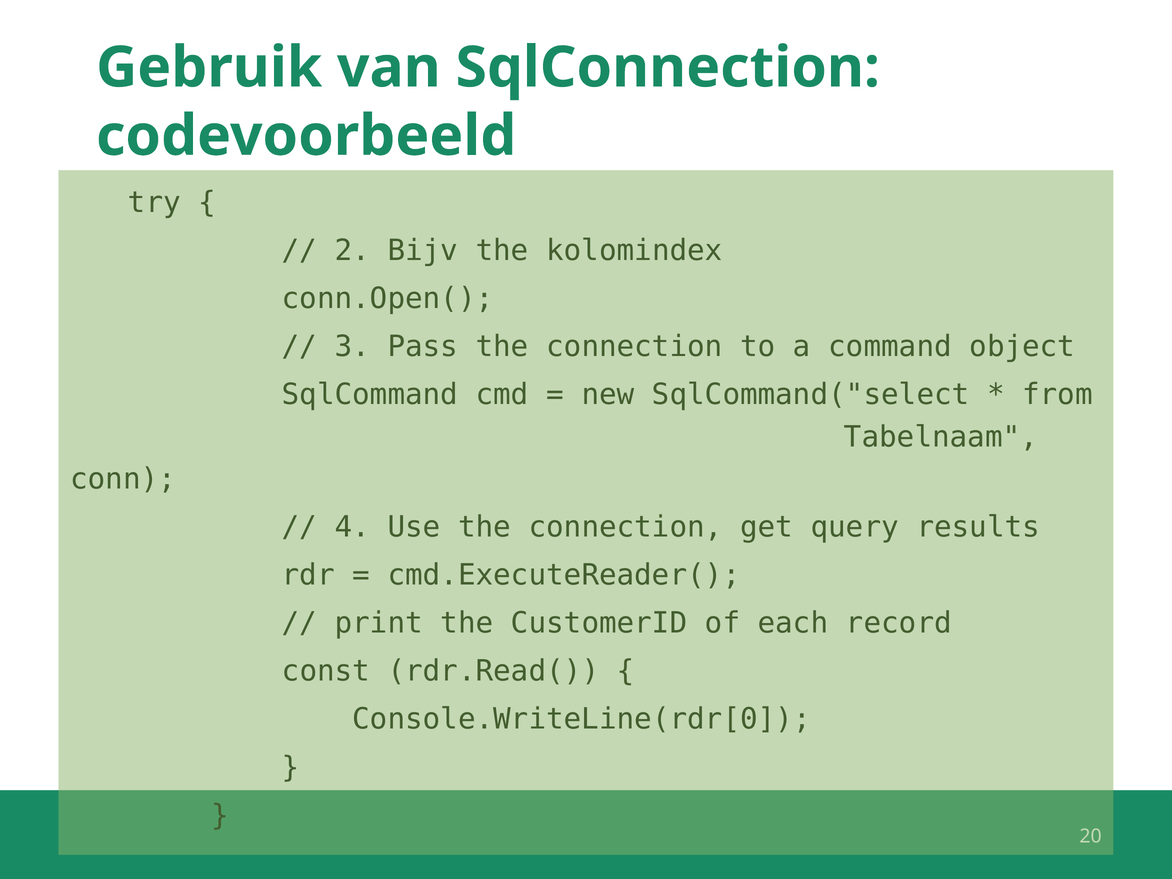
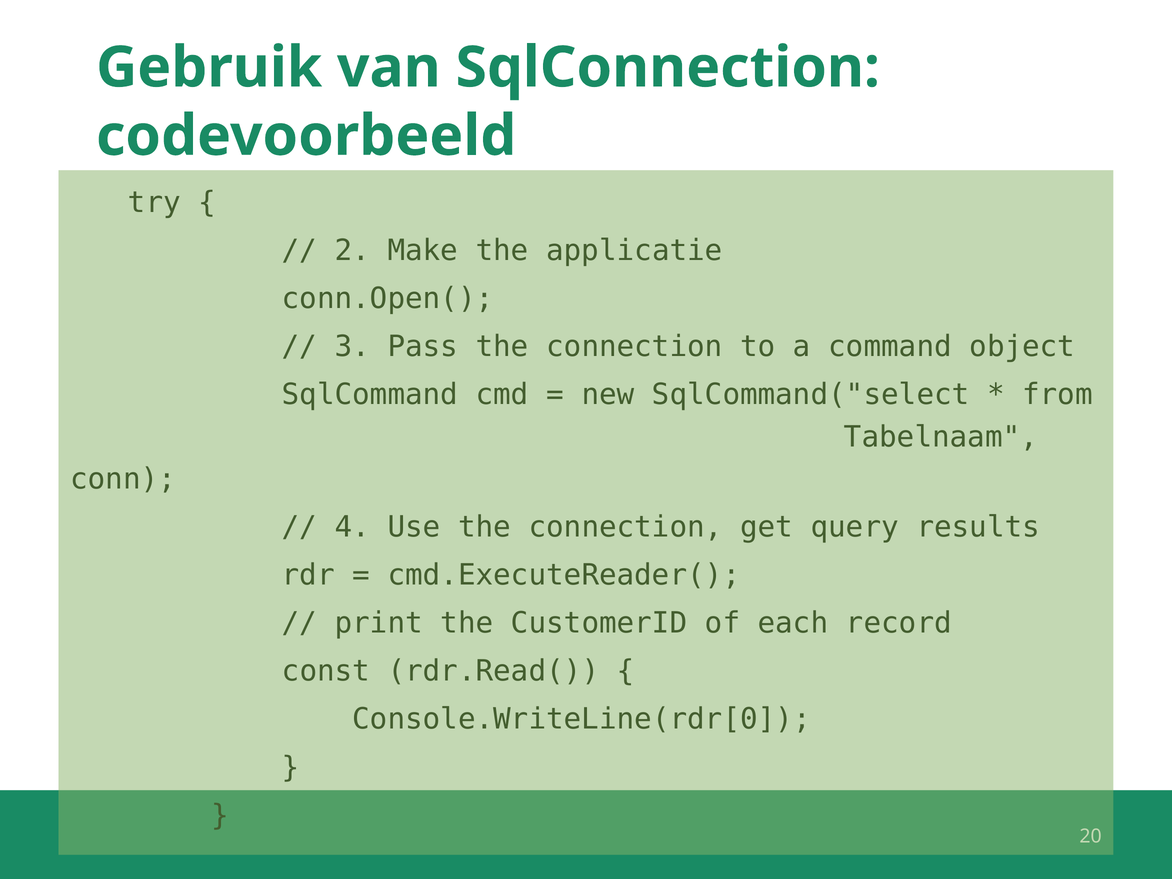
Bijv: Bijv -> Make (423, 251)
kolomindex: kolomindex -> applicatie (634, 251)
